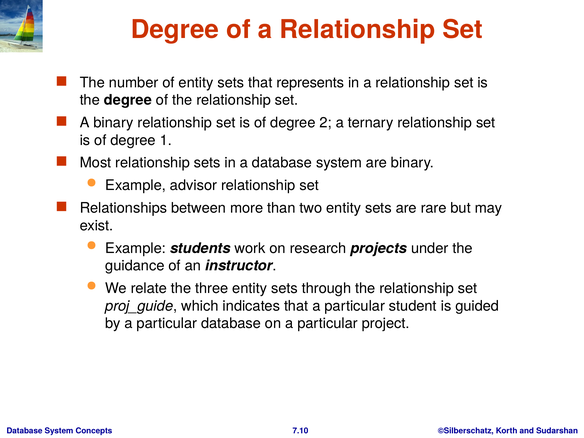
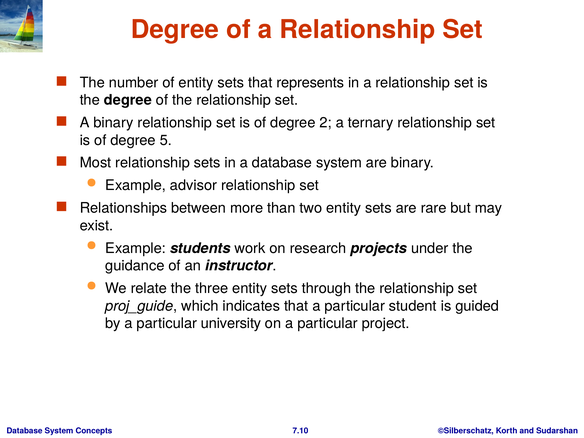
1: 1 -> 5 (166, 140)
particular database: database -> university (231, 323)
